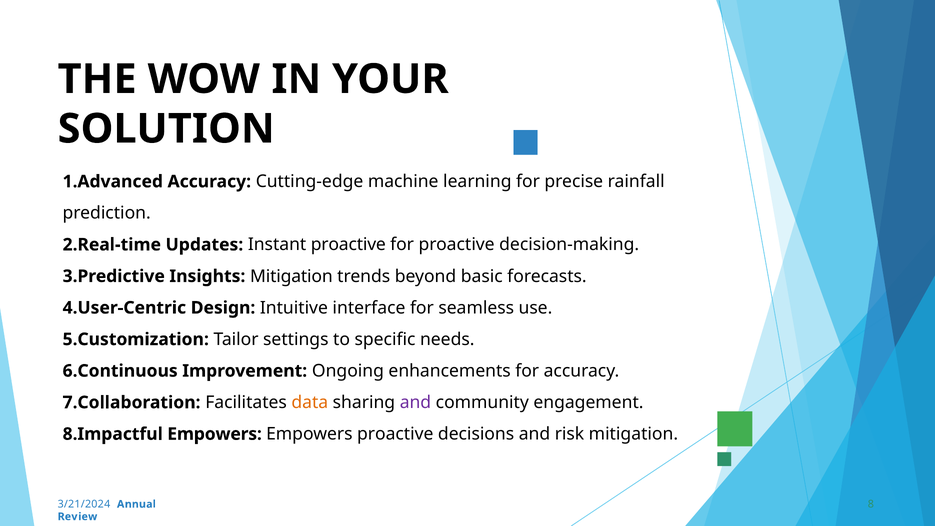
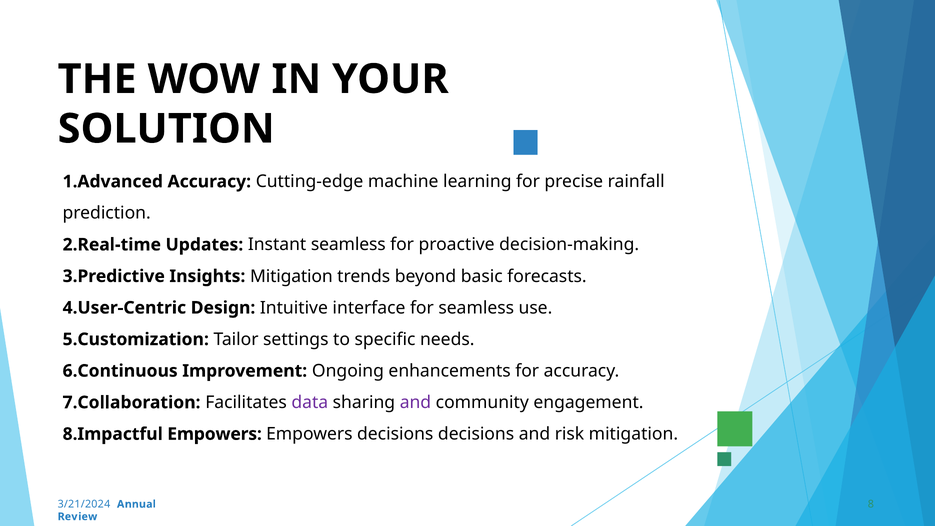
Instant proactive: proactive -> seamless (348, 245)
data colour: orange -> purple (310, 402)
Empowers proactive: proactive -> decisions (395, 434)
